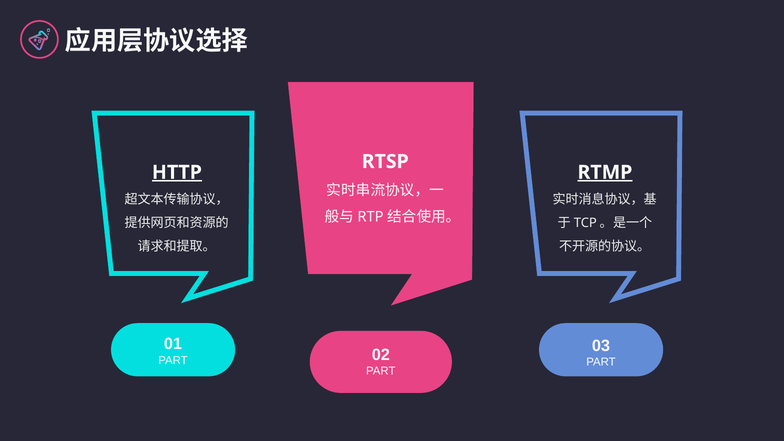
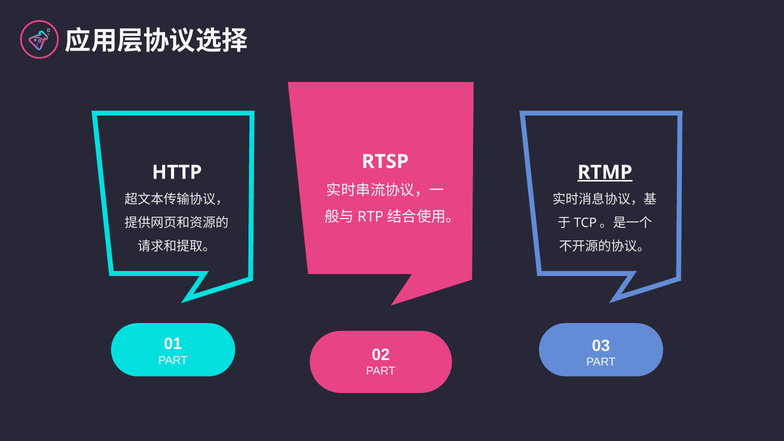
HTTP underline: present -> none (177, 172)
